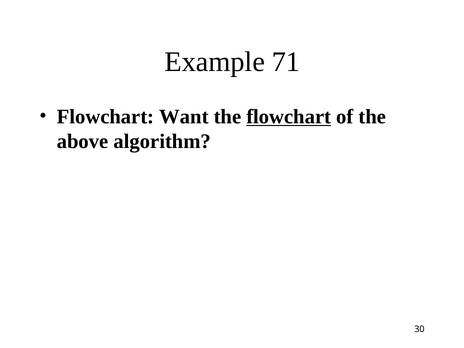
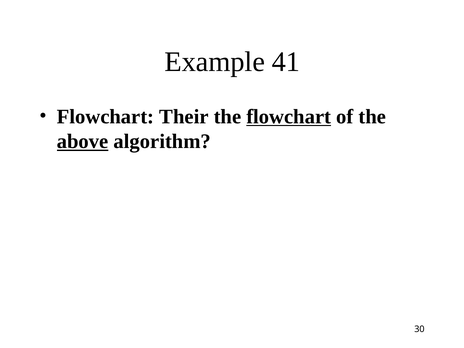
71: 71 -> 41 (286, 62)
Want: Want -> Their (184, 117)
above underline: none -> present (83, 141)
